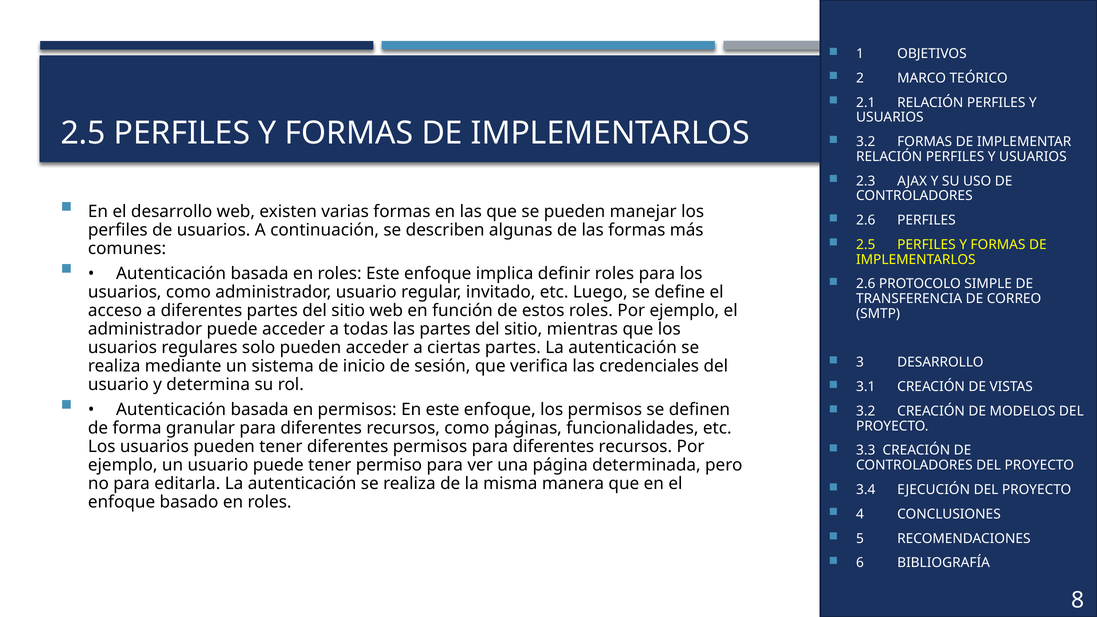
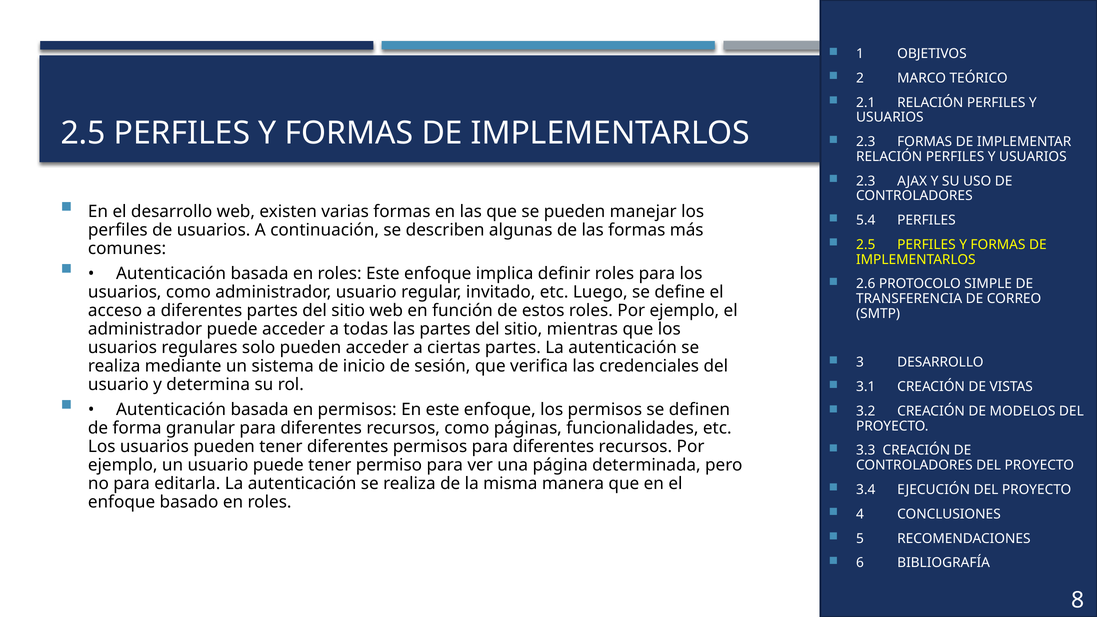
3.2: 3.2 -> 2.3 (866, 142)
2.6: 2.6 -> 5.4 (866, 220)
